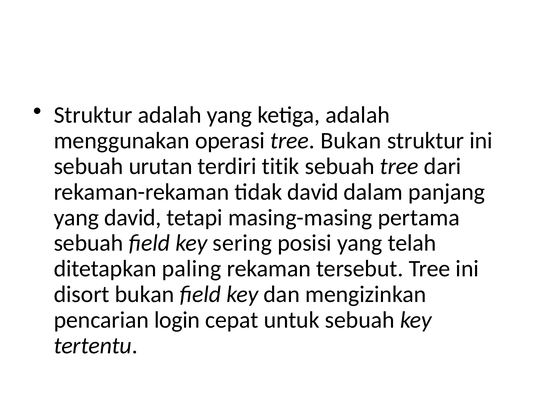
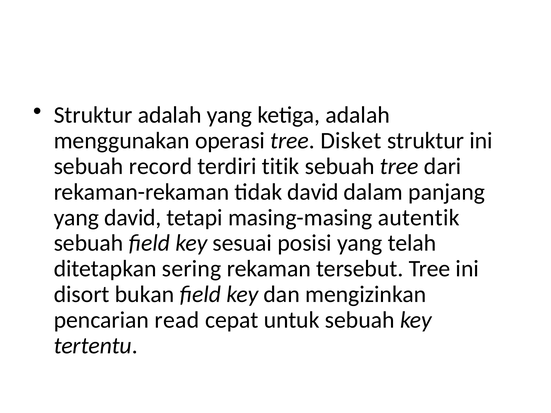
tree Bukan: Bukan -> Disket (351, 141)
urutan: urutan -> record (160, 166)
pertama: pertama -> autentik (419, 218)
sering: sering -> sesuai (242, 243)
paling: paling -> sering (192, 269)
login: login -> read (177, 320)
